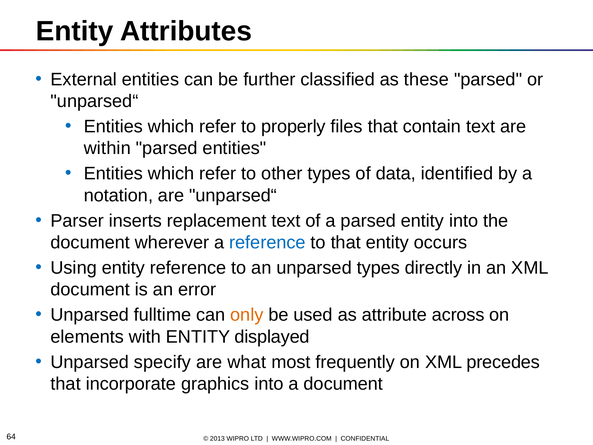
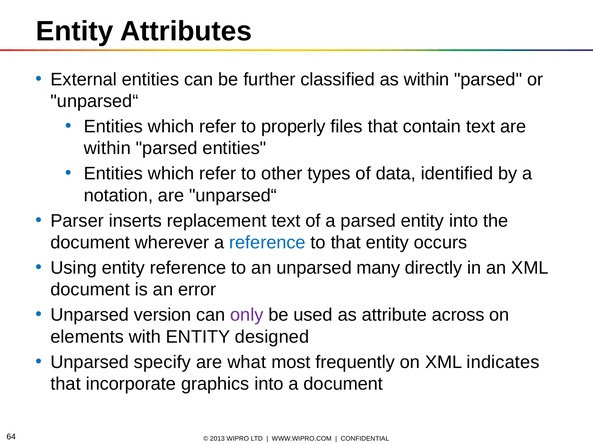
as these: these -> within (427, 79)
unparsed types: types -> many (378, 268)
fulltime: fulltime -> version (163, 315)
only colour: orange -> purple (247, 315)
displayed: displayed -> designed (272, 337)
precedes: precedes -> indicates (503, 362)
